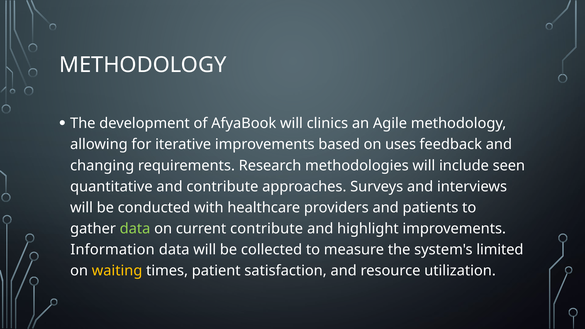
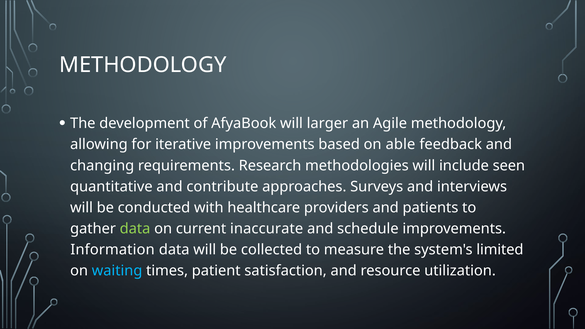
clinics: clinics -> larger (327, 123)
uses: uses -> able (400, 145)
current contribute: contribute -> inaccurate (267, 229)
highlight: highlight -> schedule (368, 229)
waiting colour: yellow -> light blue (117, 271)
